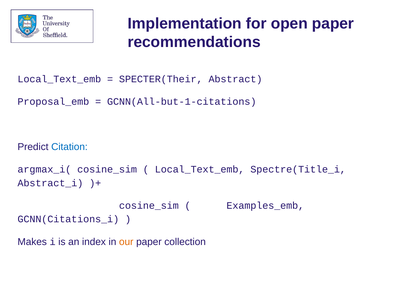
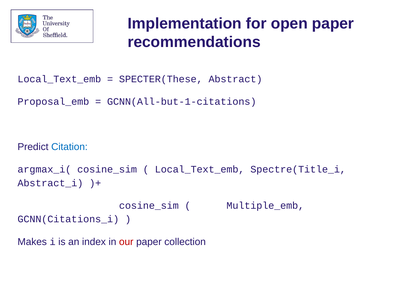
SPECTER(Their: SPECTER(Their -> SPECTER(These (161, 79)
Examples_emb: Examples_emb -> Multiple_emb (265, 206)
our colour: orange -> red (126, 242)
